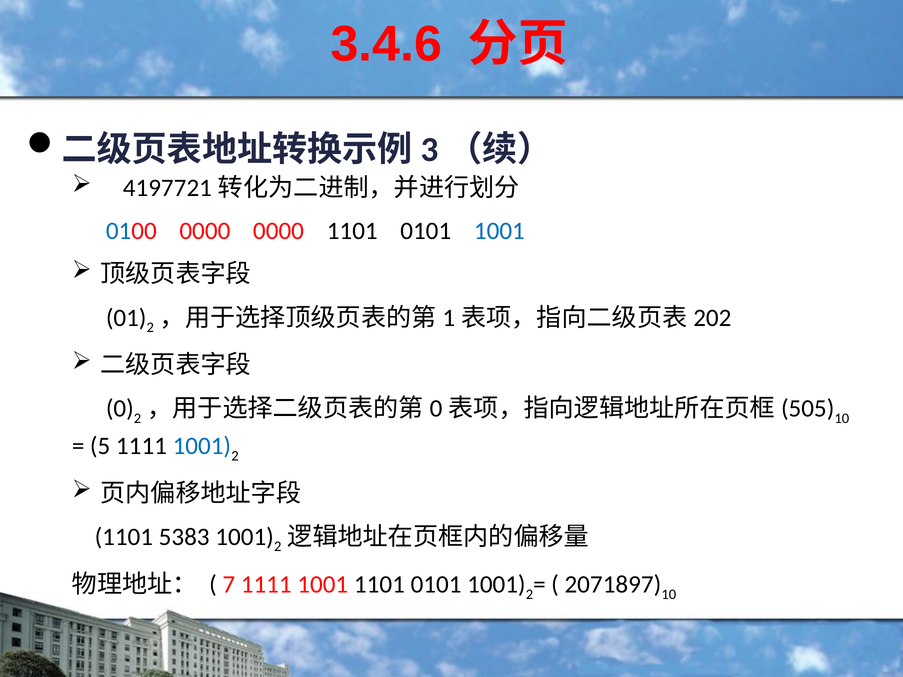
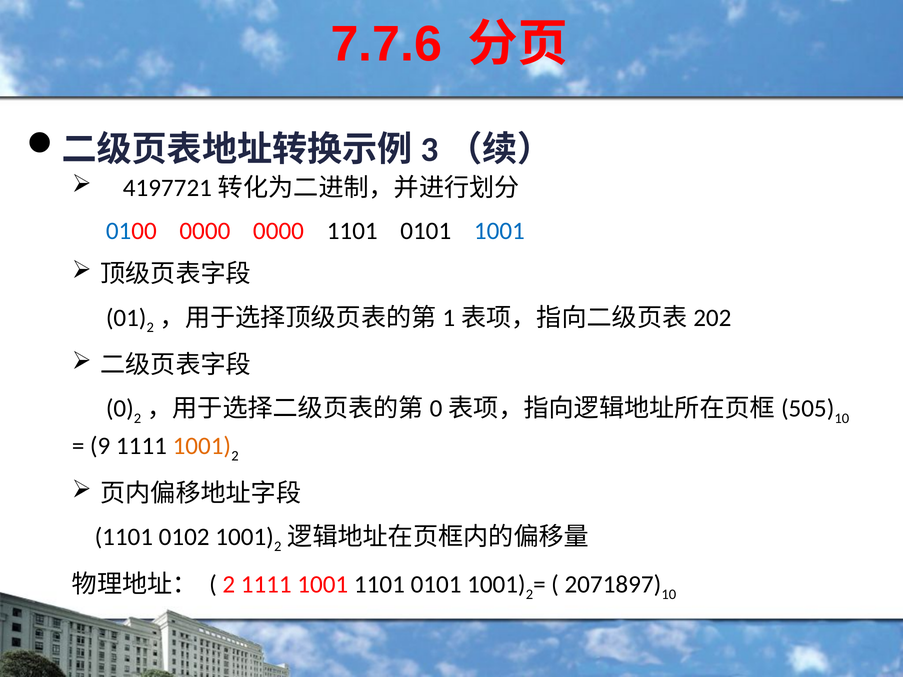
3.4.6: 3.4.6 -> 7.7.6 (386, 44)
5: 5 -> 9 (100, 446)
1001 colour: blue -> orange (202, 446)
5383: 5383 -> 0102 (184, 537)
7: 7 -> 2 (229, 585)
